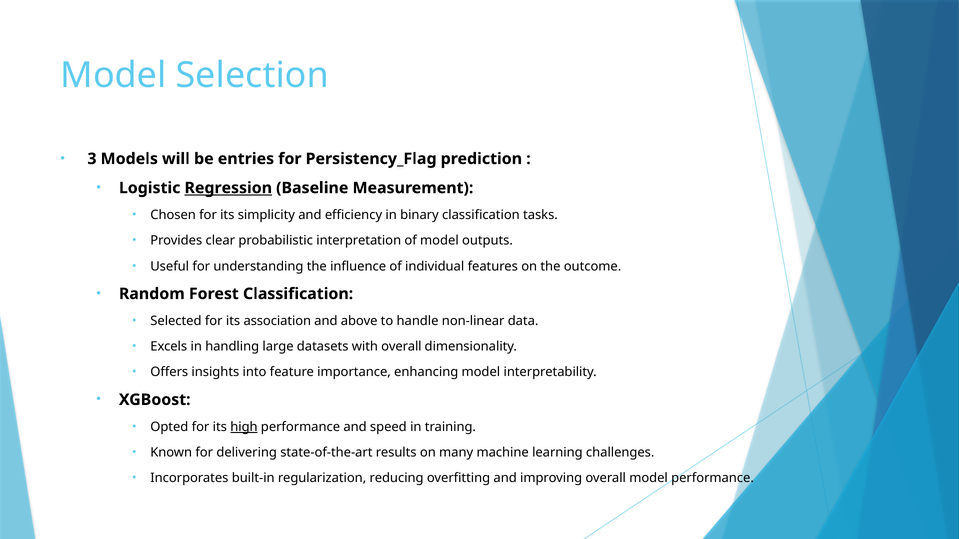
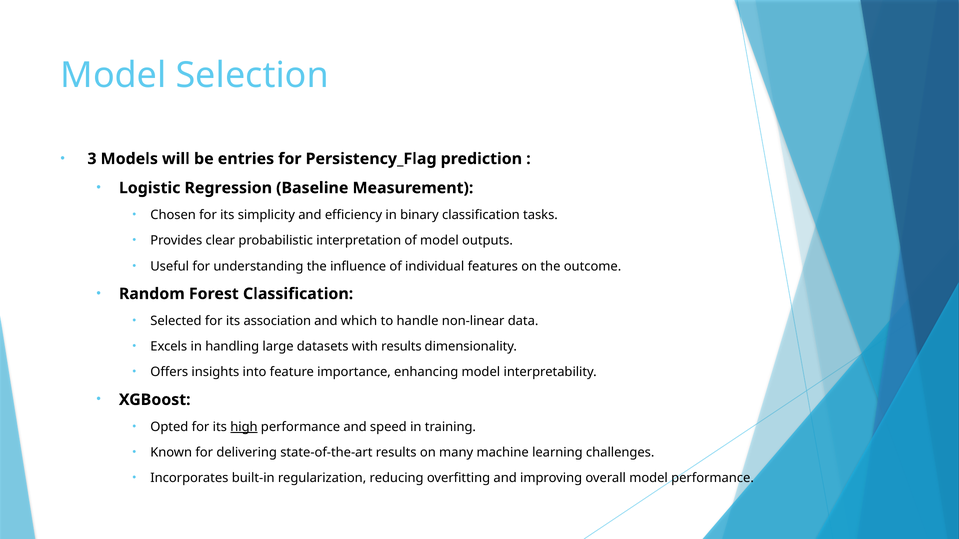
Regression underline: present -> none (228, 188)
above: above -> which (359, 321)
with overall: overall -> results (401, 347)
